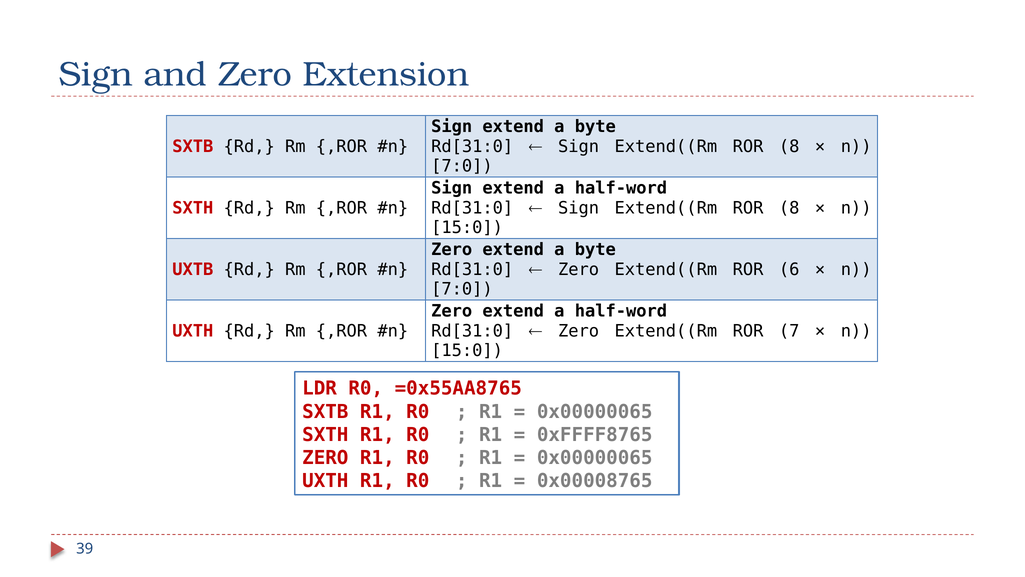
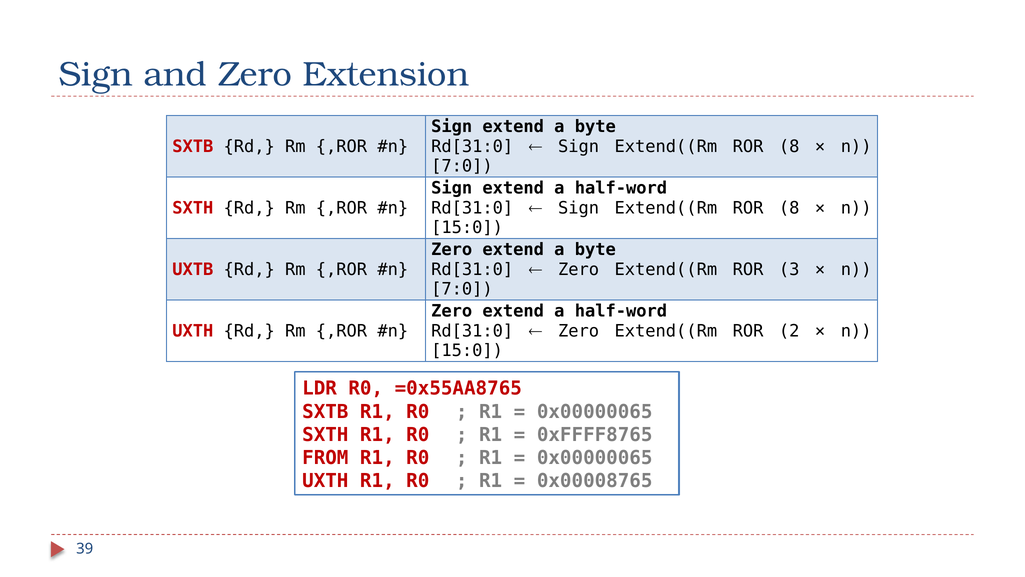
6: 6 -> 3 (789, 269)
7: 7 -> 2 (789, 331)
ZERO: ZERO -> FROM (325, 457)
